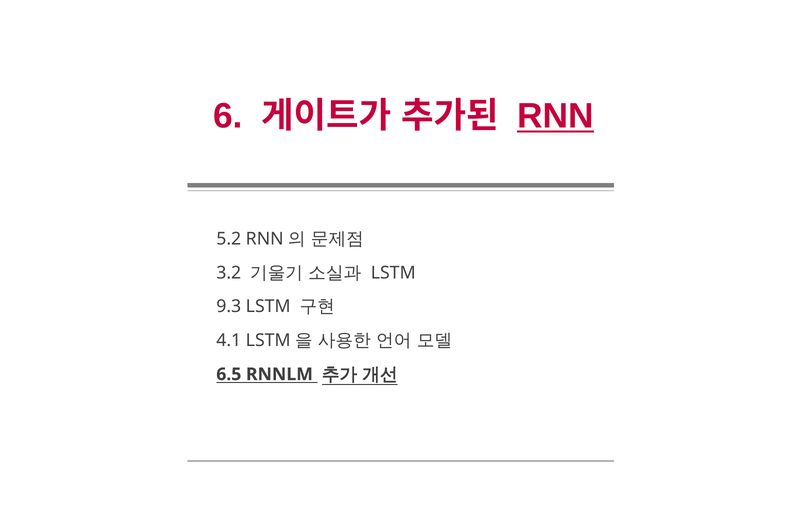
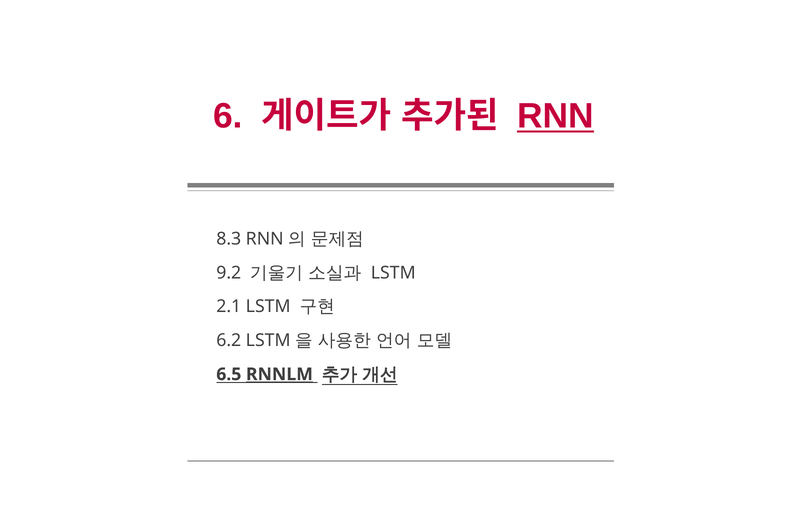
5.2: 5.2 -> 8.3 (229, 239)
3.2: 3.2 -> 9.2 (229, 273)
9.3: 9.3 -> 2.1 (229, 306)
4.1: 4.1 -> 6.2 (229, 340)
RNNLM underline: none -> present (279, 374)
